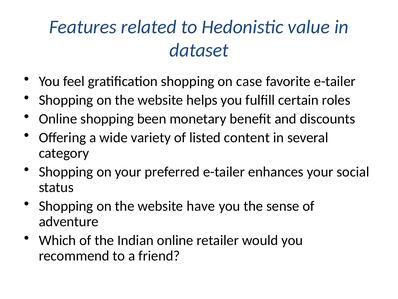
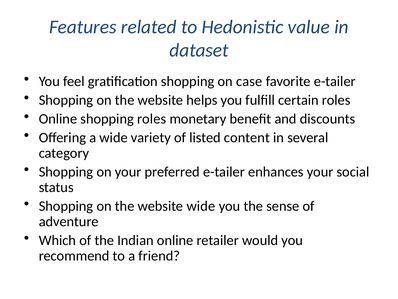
shopping been: been -> roles (152, 119)
website have: have -> wide (201, 206)
